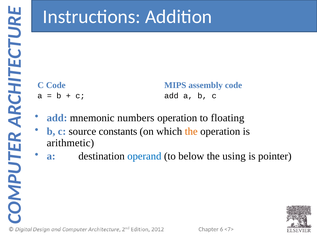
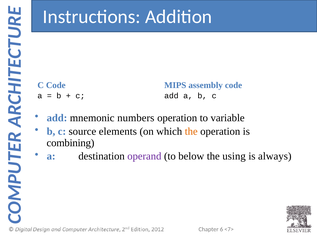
floating: floating -> variable (228, 118)
constants: constants -> elements (118, 132)
arithmetic: arithmetic -> combining (70, 143)
operand colour: blue -> purple (144, 157)
pointer: pointer -> always (275, 157)
